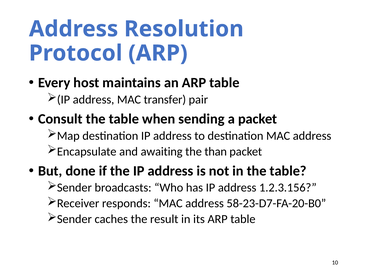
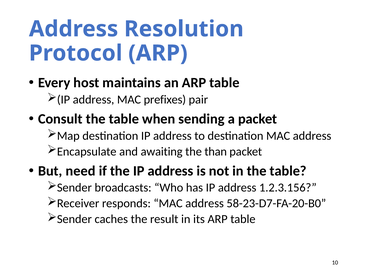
transfer: transfer -> prefixes (165, 100)
done: done -> need (81, 171)
